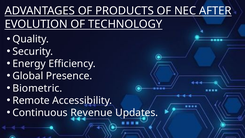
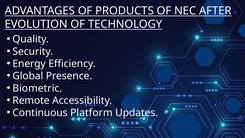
Revenue: Revenue -> Platform (91, 113)
